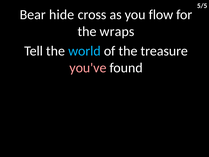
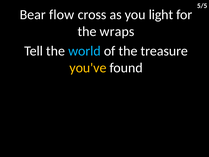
hide: hide -> flow (62, 15)
flow: flow -> light (161, 15)
you've colour: pink -> yellow (88, 68)
